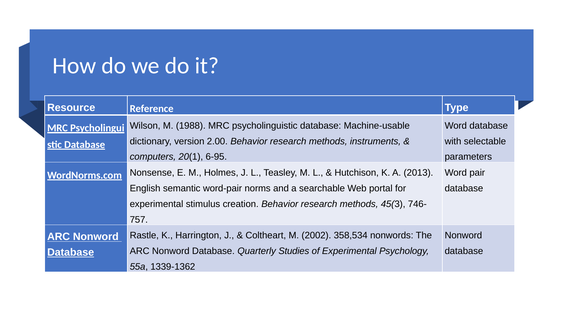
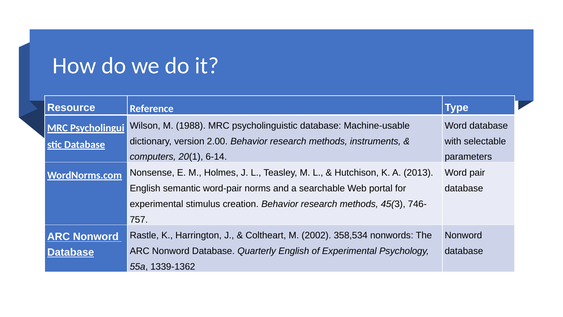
6-95: 6-95 -> 6-14 (216, 157)
Quarterly Studies: Studies -> English (294, 251)
